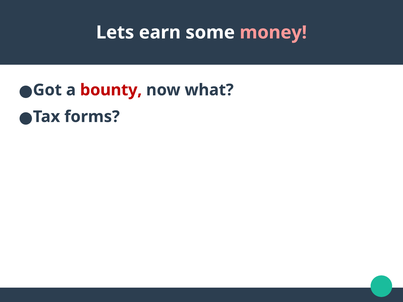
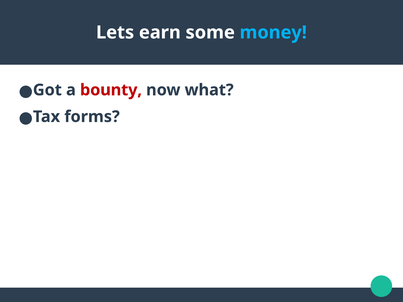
money colour: pink -> light blue (273, 32)
